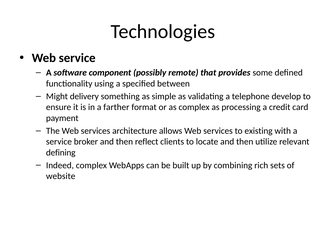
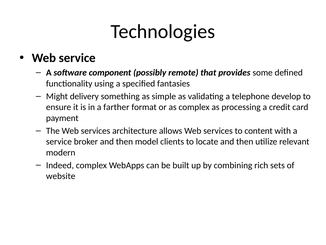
between: between -> fantasies (174, 83)
existing: existing -> content (259, 131)
reflect: reflect -> model (147, 141)
defining: defining -> modern (61, 152)
